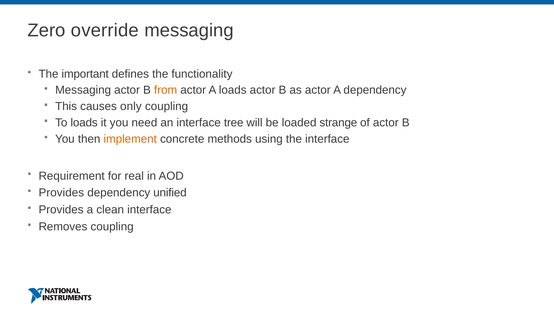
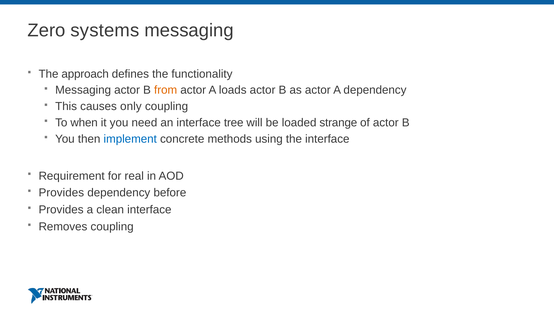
override: override -> systems (105, 30)
important: important -> approach (85, 74)
To loads: loads -> when (84, 123)
implement colour: orange -> blue (130, 139)
unified: unified -> before (170, 193)
